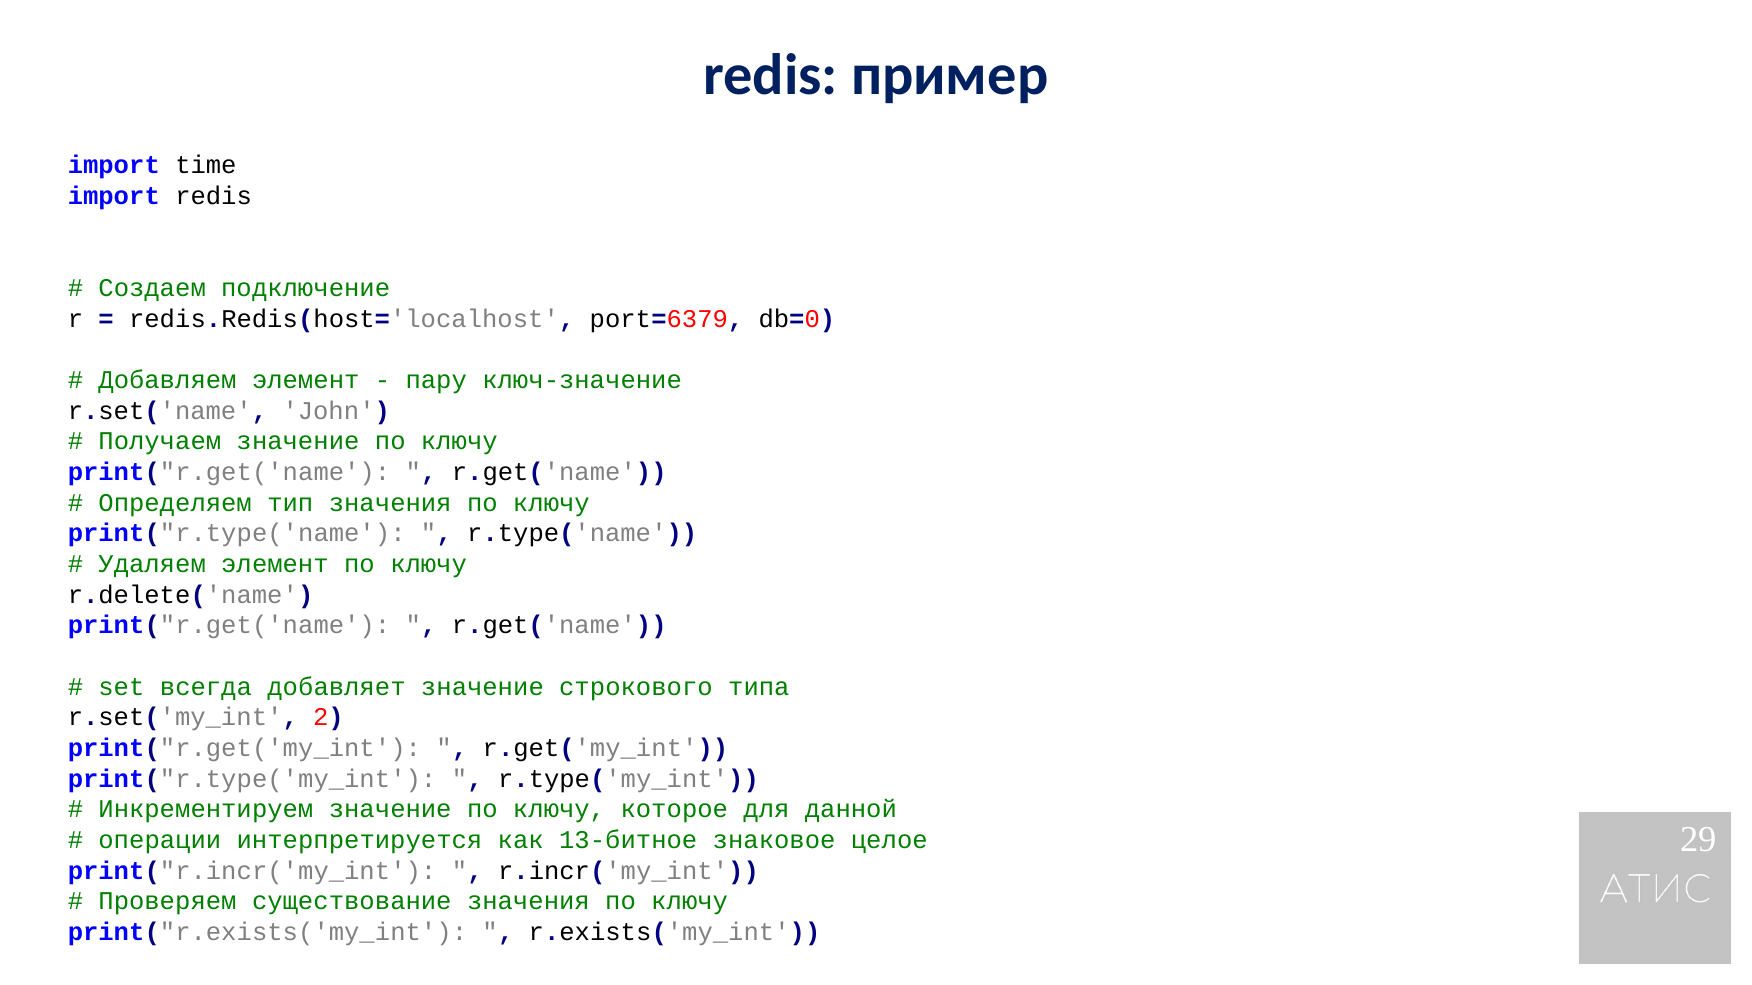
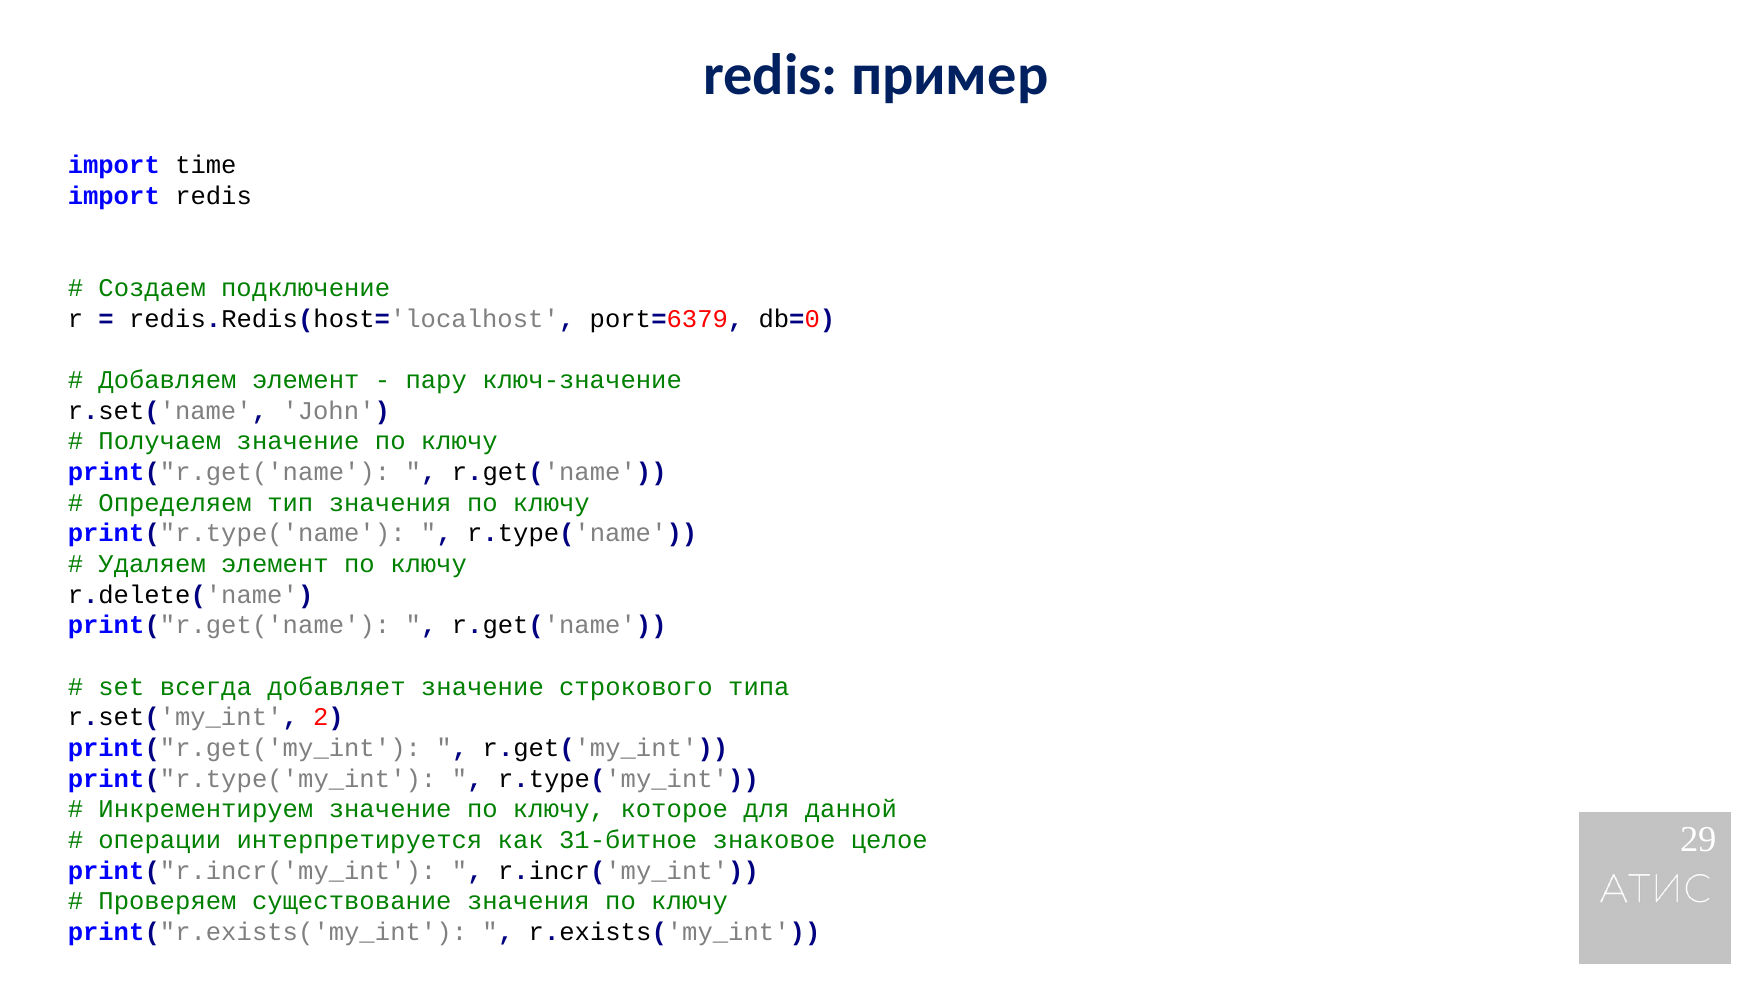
13-битное: 13-битное -> 31-битное (628, 840)
